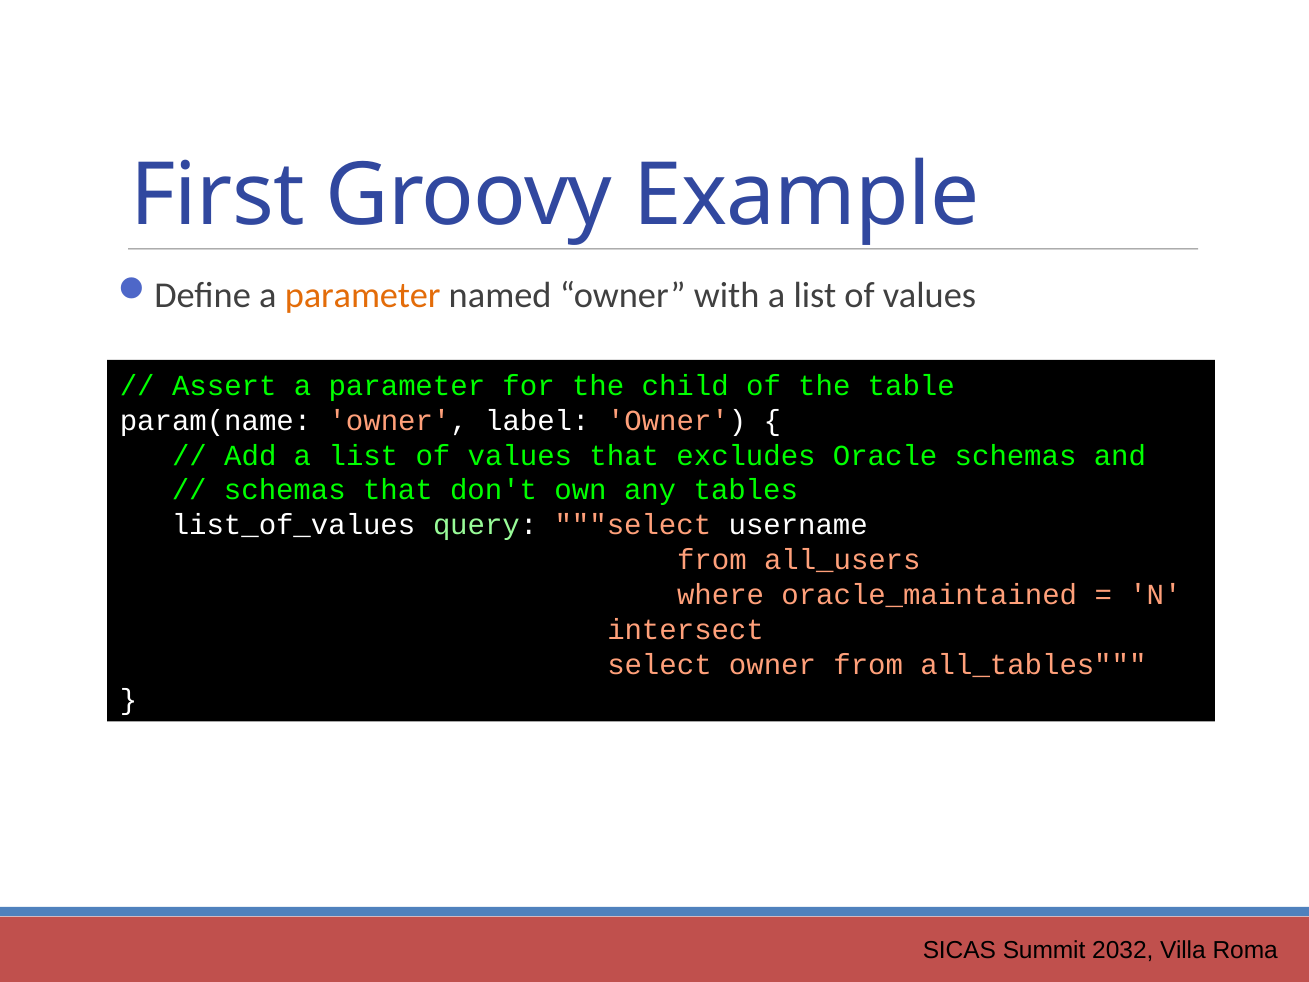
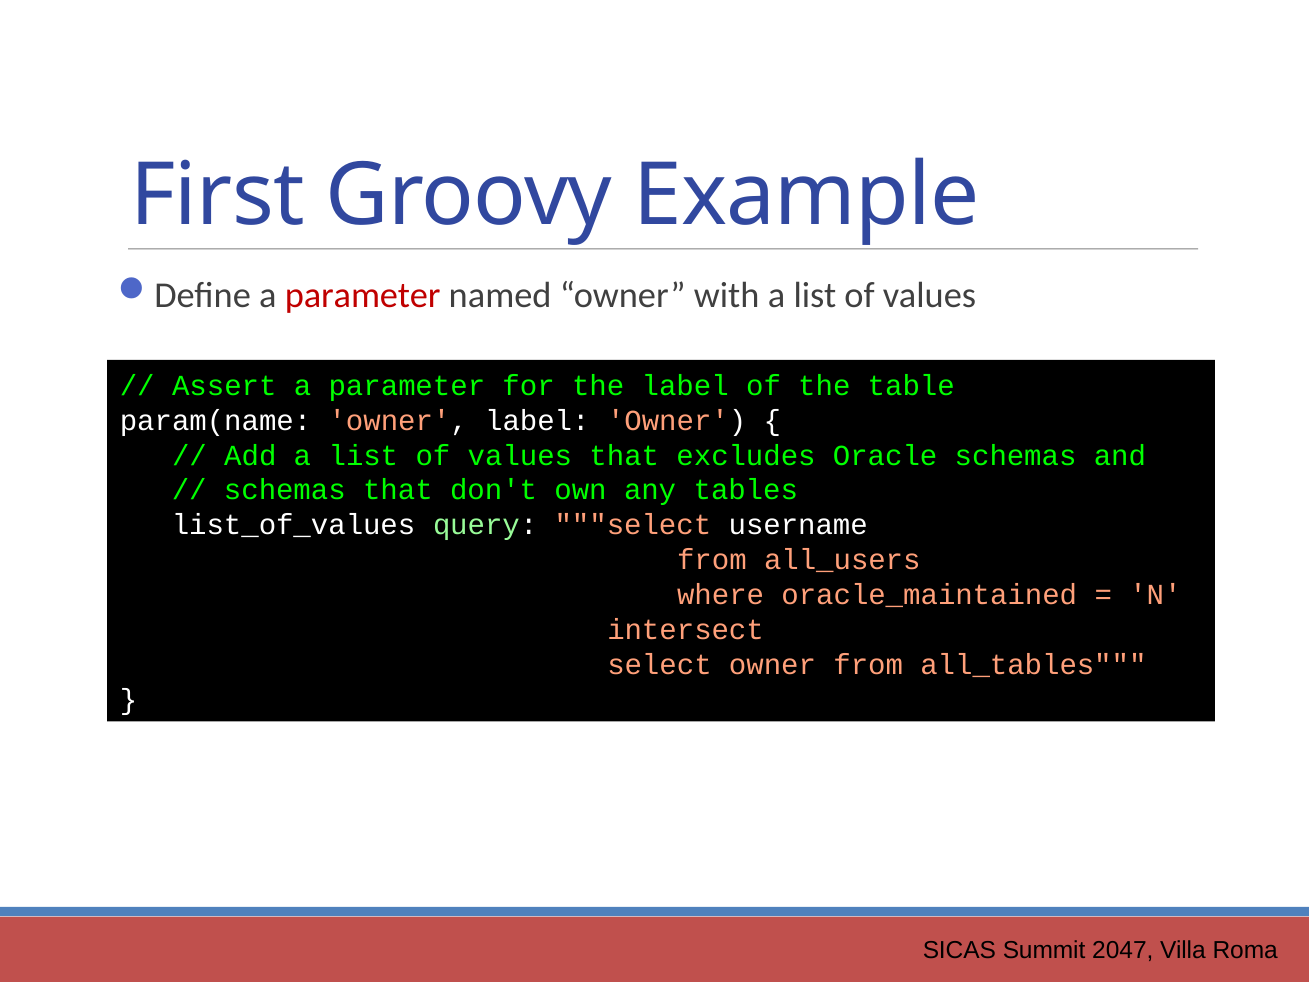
parameter colour: orange -> red (363, 295)
the child: child -> label (685, 386)
2032: 2032 -> 2047 (1123, 950)
